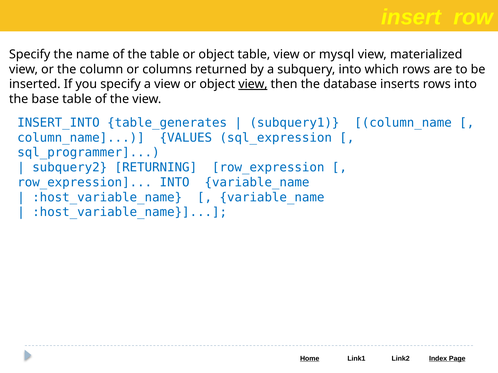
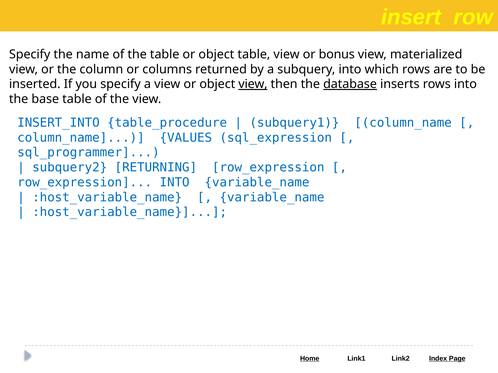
mysql: mysql -> bonus (337, 54)
database underline: none -> present (350, 84)
table_generates: table_generates -> table_procedure (167, 123)
